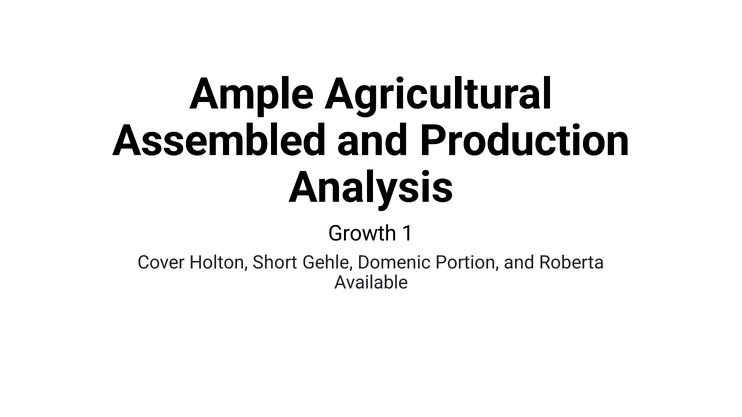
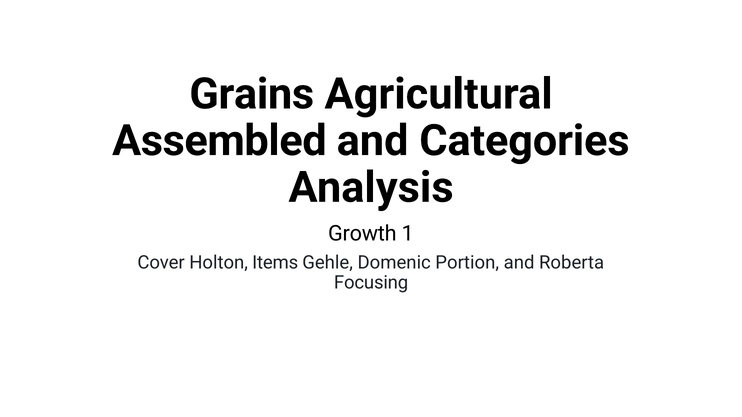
Ample: Ample -> Grains (252, 94)
Production: Production -> Categories (524, 141)
Short: Short -> Items (275, 263)
Available: Available -> Focusing (371, 283)
